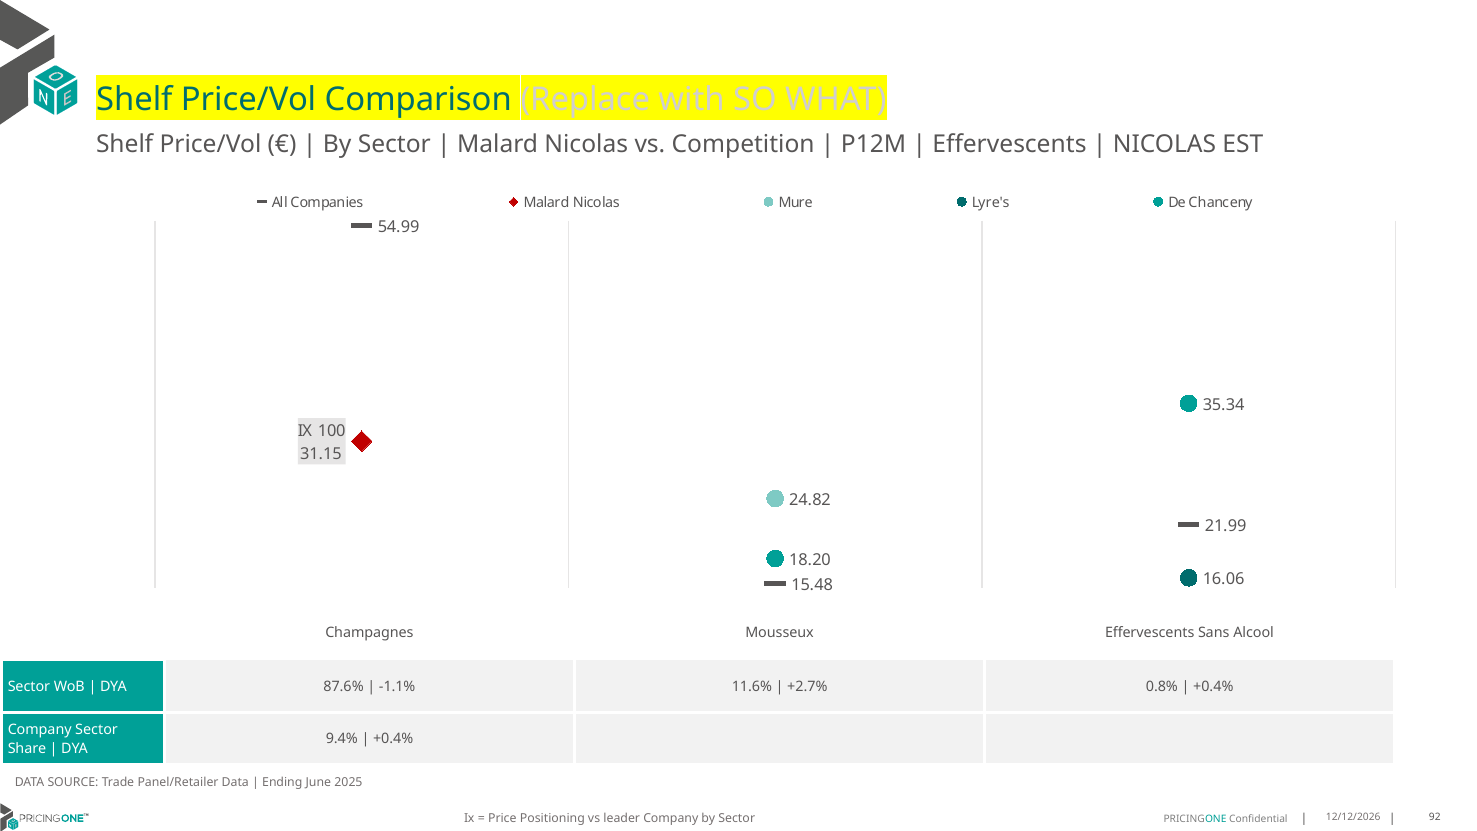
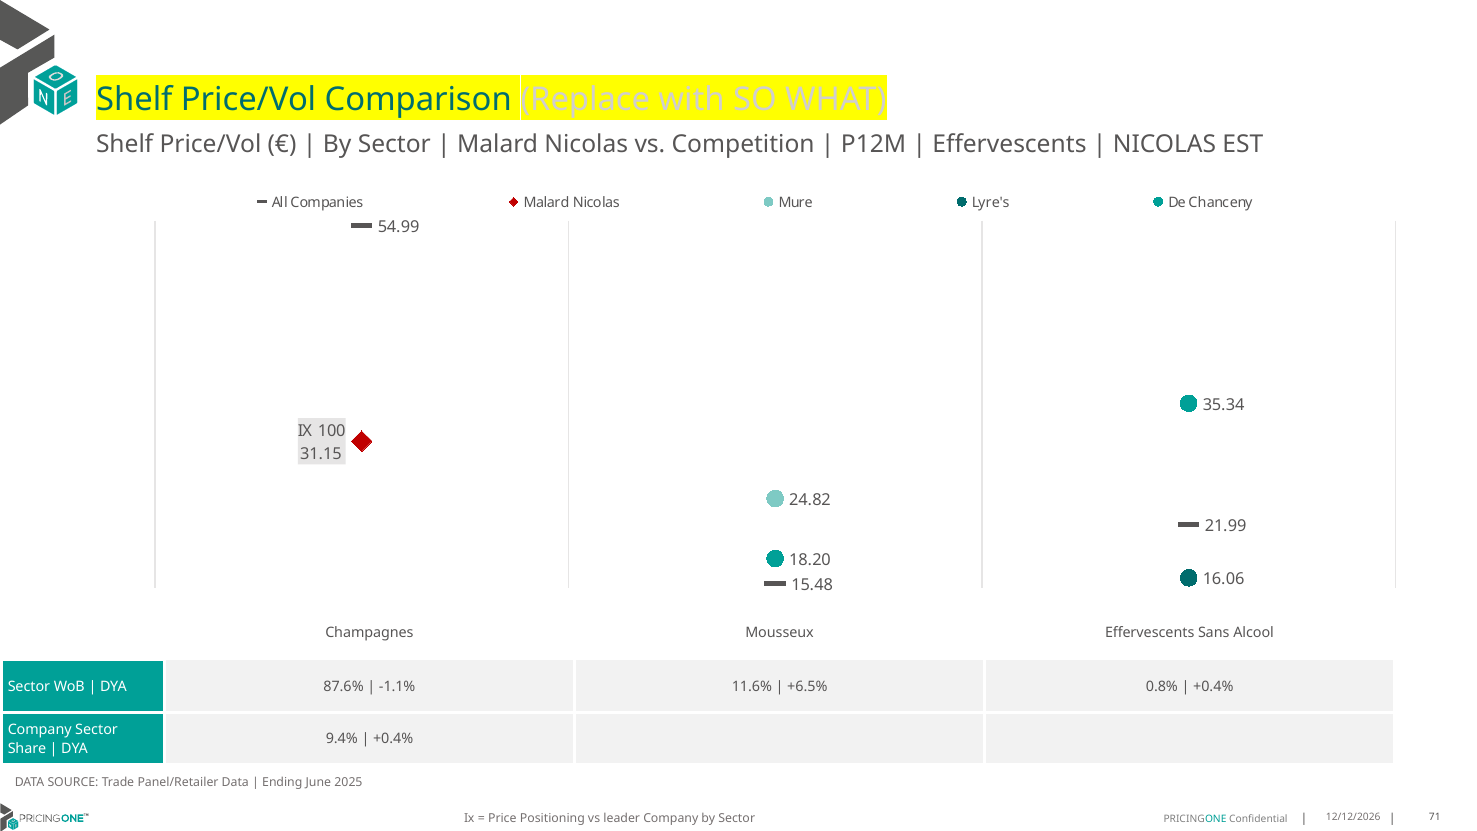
+2.7%: +2.7% -> +6.5% (807, 687)
92: 92 -> 71 (1435, 817)
